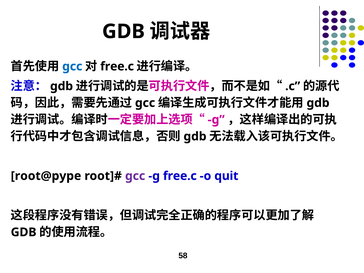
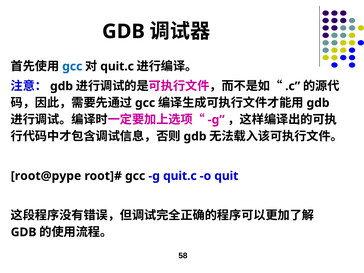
free.c: free.c -> quit.c (117, 66)
gcc colour: purple -> black (135, 176)
g free.c: free.c -> quit.c (180, 176)
